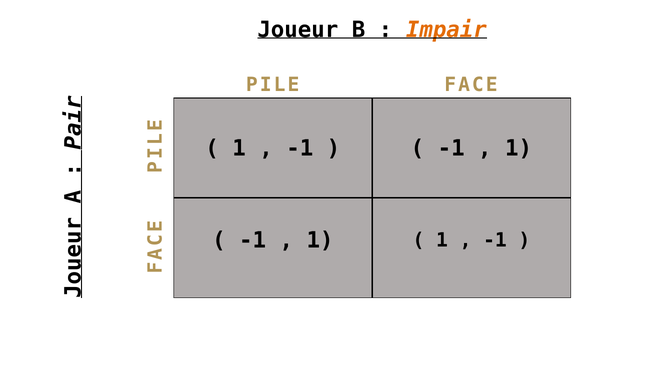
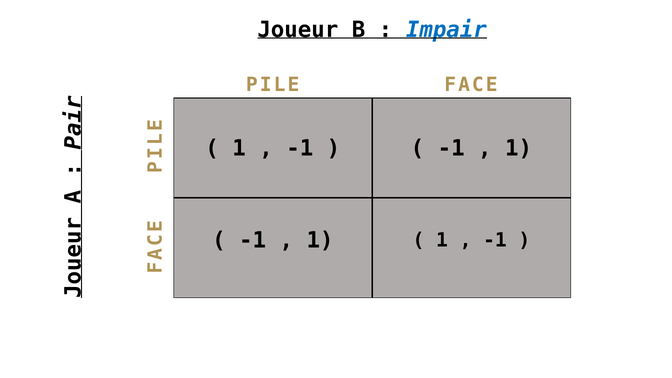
Impair colour: orange -> blue (446, 30)
